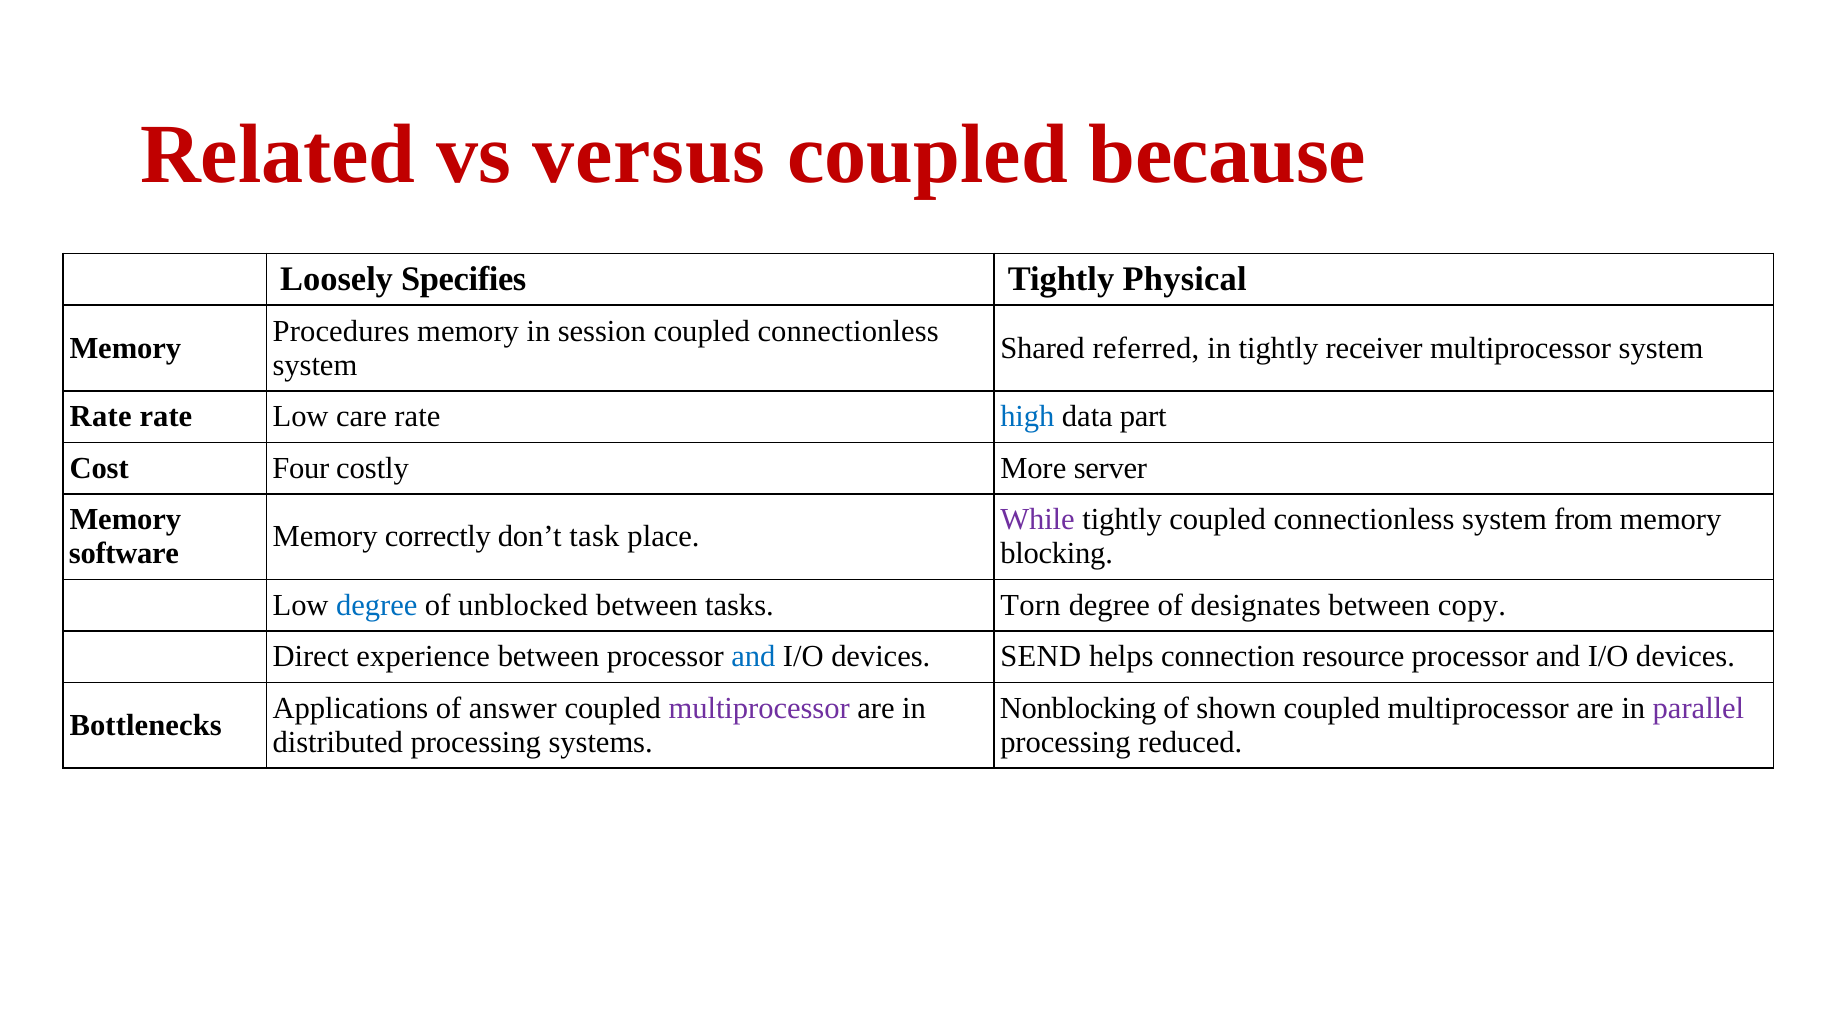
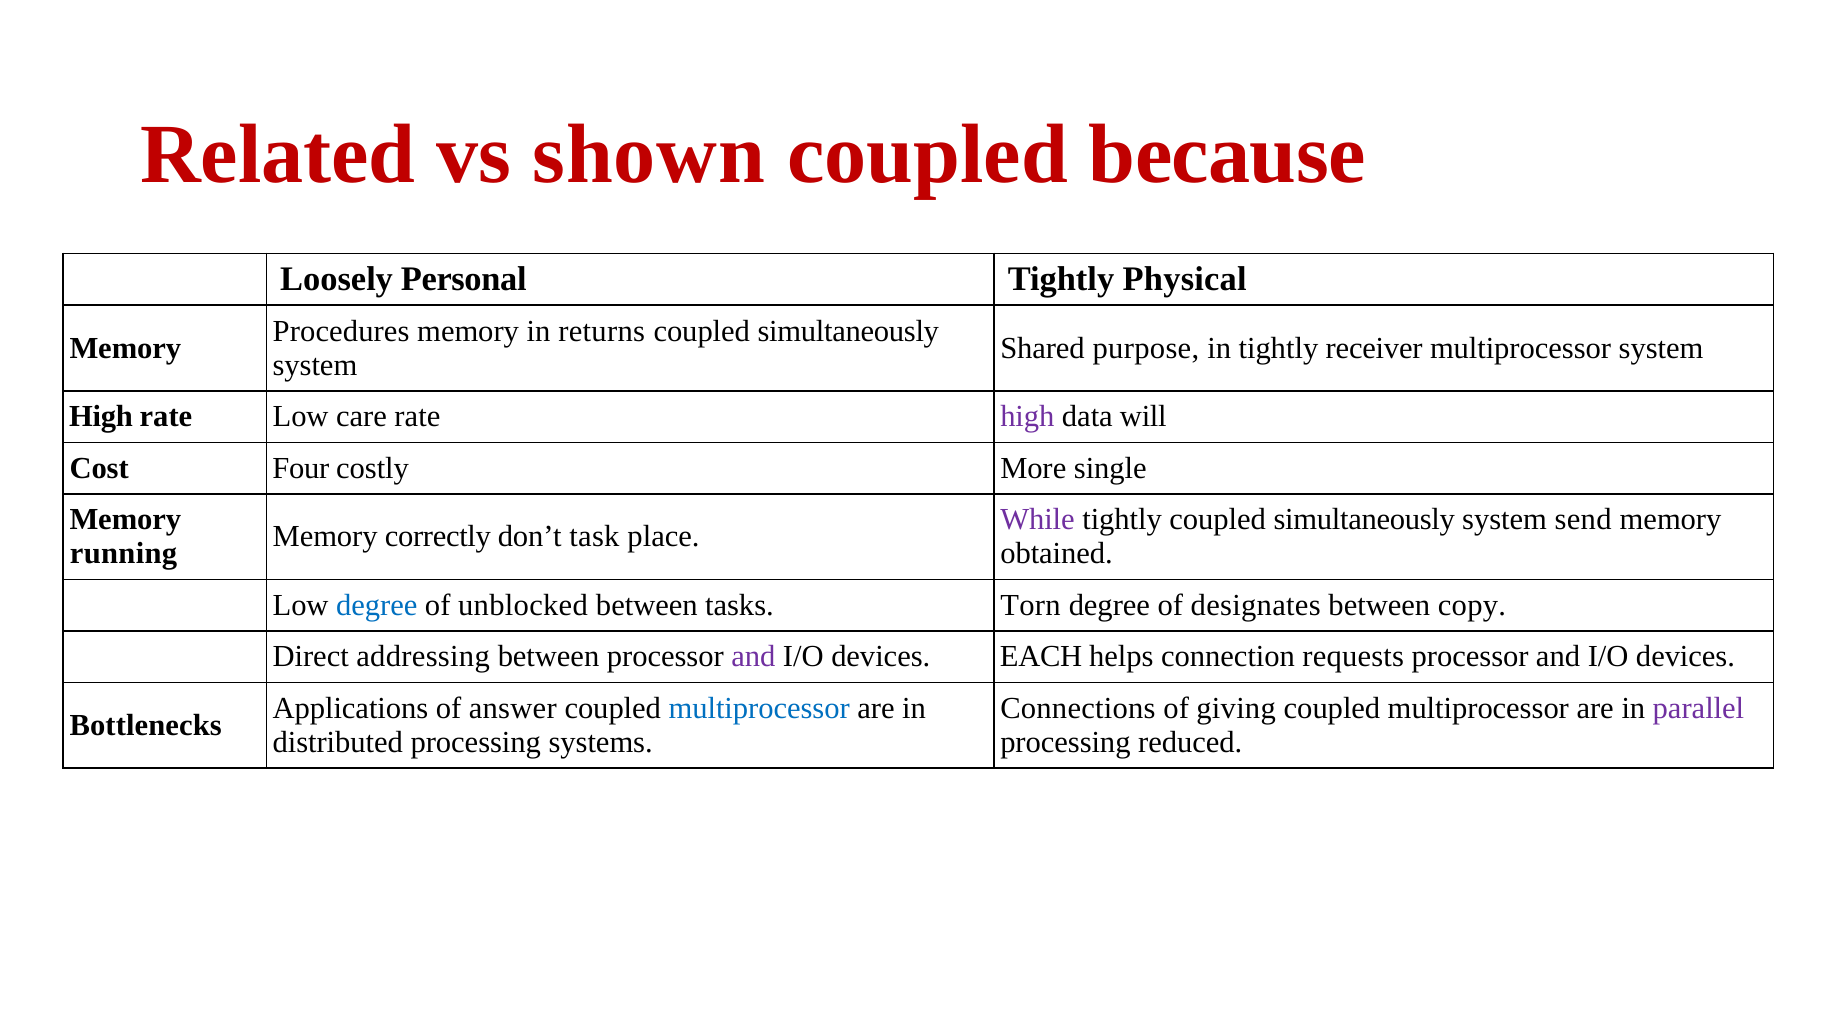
versus: versus -> shown (649, 154)
Specifies: Specifies -> Personal (464, 280)
session: session -> returns (602, 331)
connectionless: connectionless -> simultaneously (848, 331)
referred: referred -> purpose (1146, 348)
Rate: Rate -> High (101, 417)
high colour: blue -> purple (1027, 417)
part: part -> will (1143, 417)
server: server -> single (1110, 468)
tightly coupled connectionless: connectionless -> simultaneously (1364, 520)
from: from -> send (1583, 520)
software: software -> running (124, 554)
blocking: blocking -> obtained (1057, 554)
experience: experience -> addressing (423, 657)
and colour: blue -> purple (753, 657)
SEND: SEND -> EACH (1041, 657)
resource: resource -> requests (1353, 657)
multiprocessor colour: purple -> blue (759, 709)
Nonblocking: Nonblocking -> Connections (1078, 709)
shown: shown -> giving (1236, 709)
